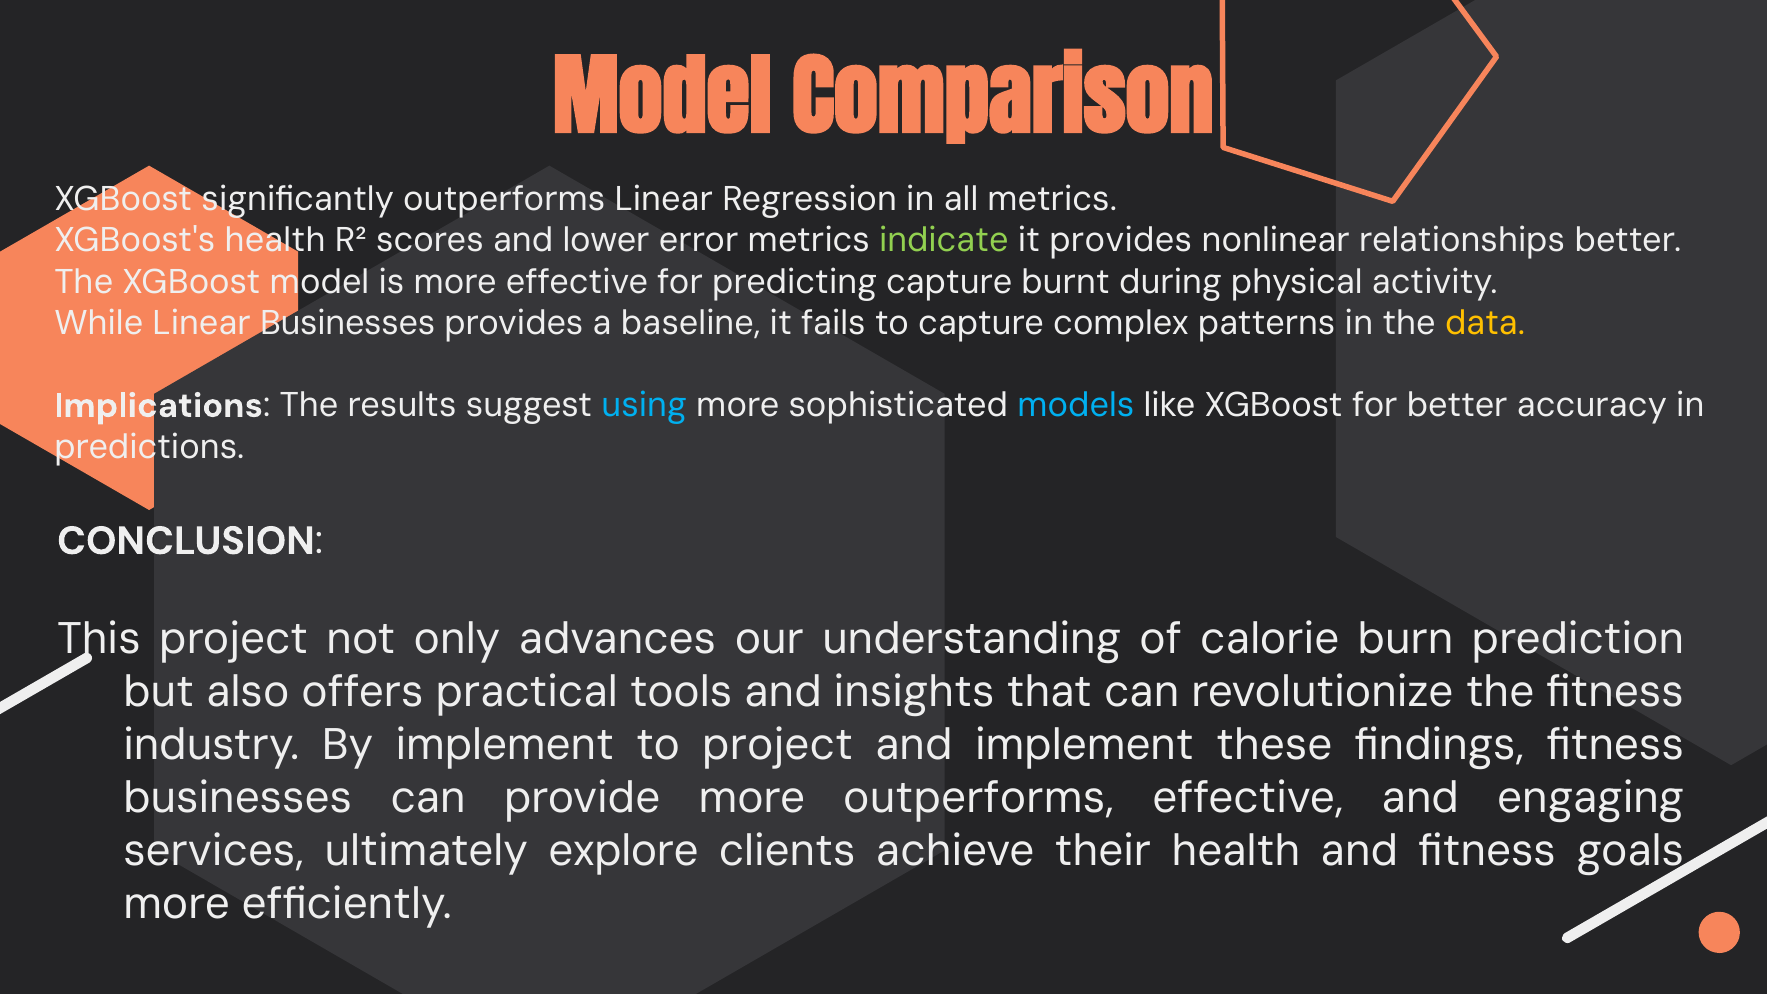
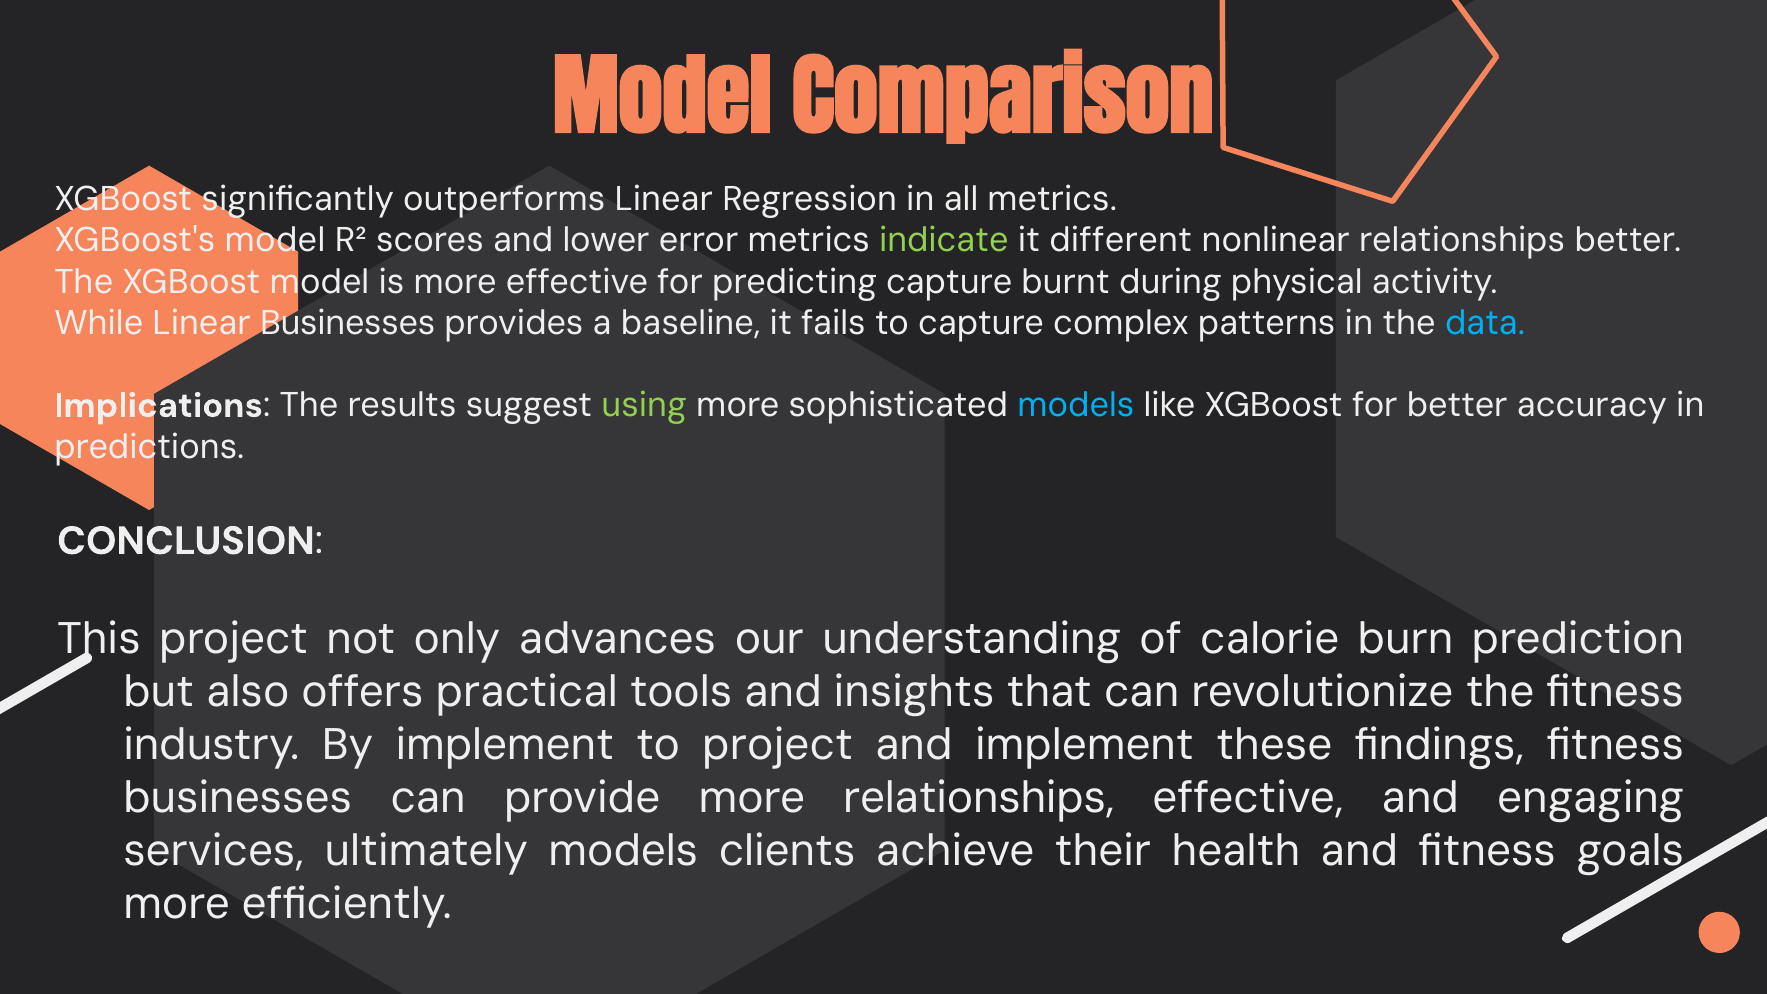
XGBoost's health: health -> model (275, 240)
it provides: provides -> different (1121, 240)
data colour: yellow -> light blue (1485, 323)
using colour: light blue -> light green (644, 405)
more outperforms: outperforms -> relationships (979, 797)
ultimately explore: explore -> models (623, 850)
